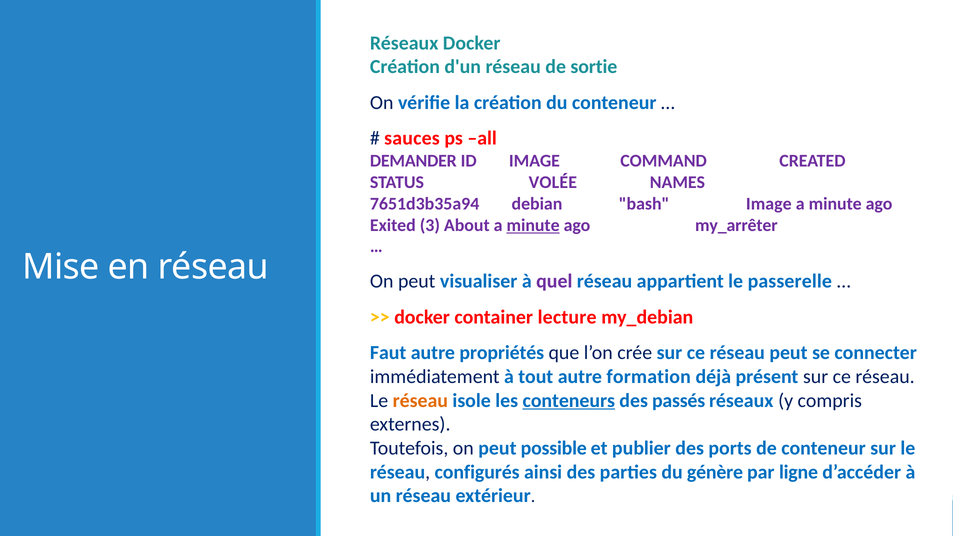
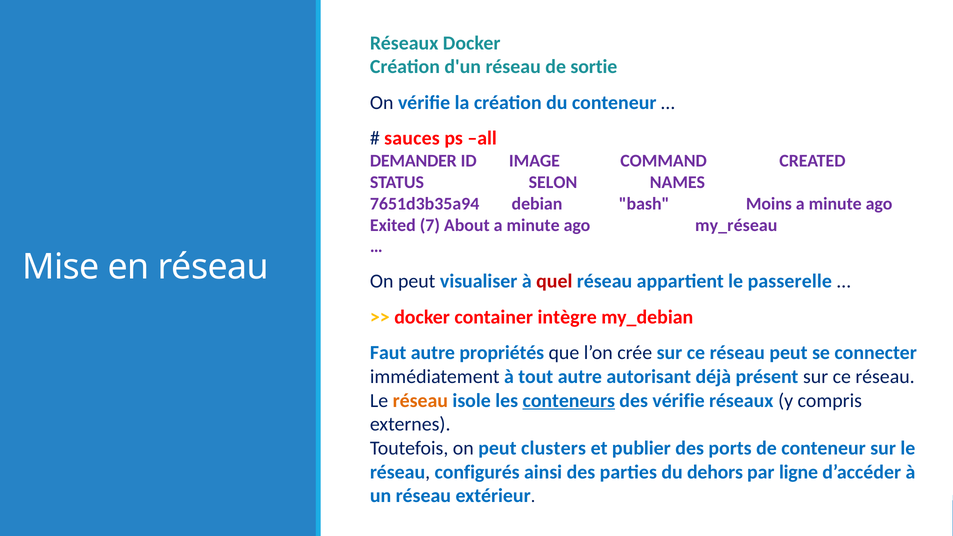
VOLÉE: VOLÉE -> SELON (553, 182)
bash Image: Image -> Moins (769, 204)
3: 3 -> 7 (430, 225)
minute underline: present -> none (533, 225)
my_arrêter: my_arrêter -> my_réseau (736, 225)
quel colour: purple -> red (554, 281)
lecture: lecture -> intègre (567, 317)
formation: formation -> autorisant (649, 377)
des passés: passés -> vérifie (679, 401)
possible: possible -> clusters (554, 448)
génère: génère -> dehors (715, 472)
